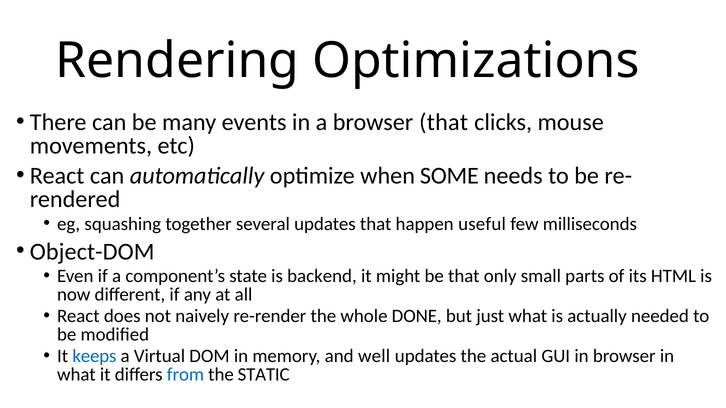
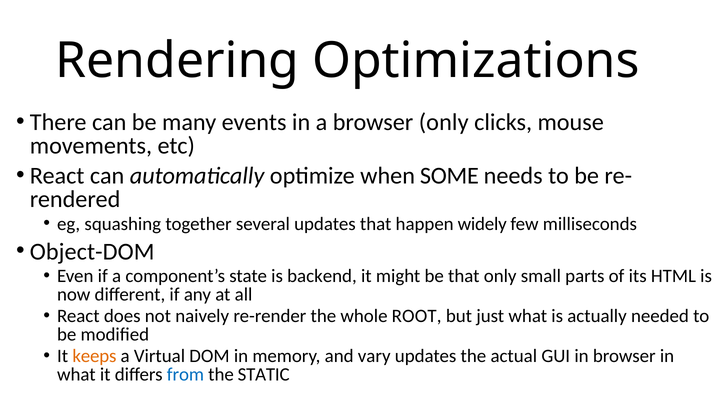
browser that: that -> only (444, 122)
useful: useful -> widely (482, 224)
DONE: DONE -> ROOT (417, 316)
keeps colour: blue -> orange (94, 357)
well: well -> vary (374, 357)
